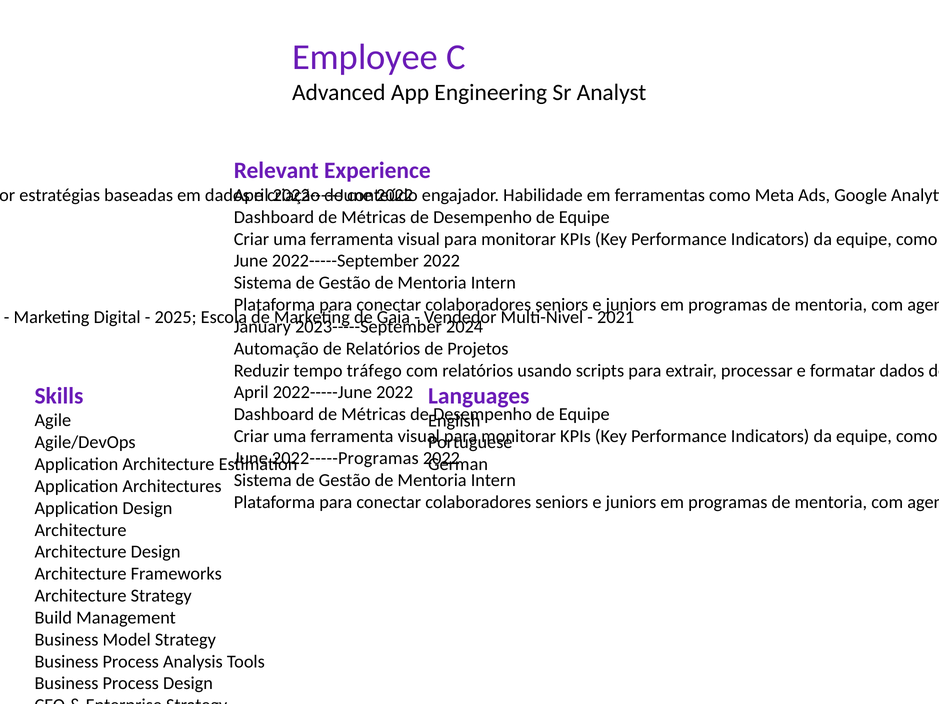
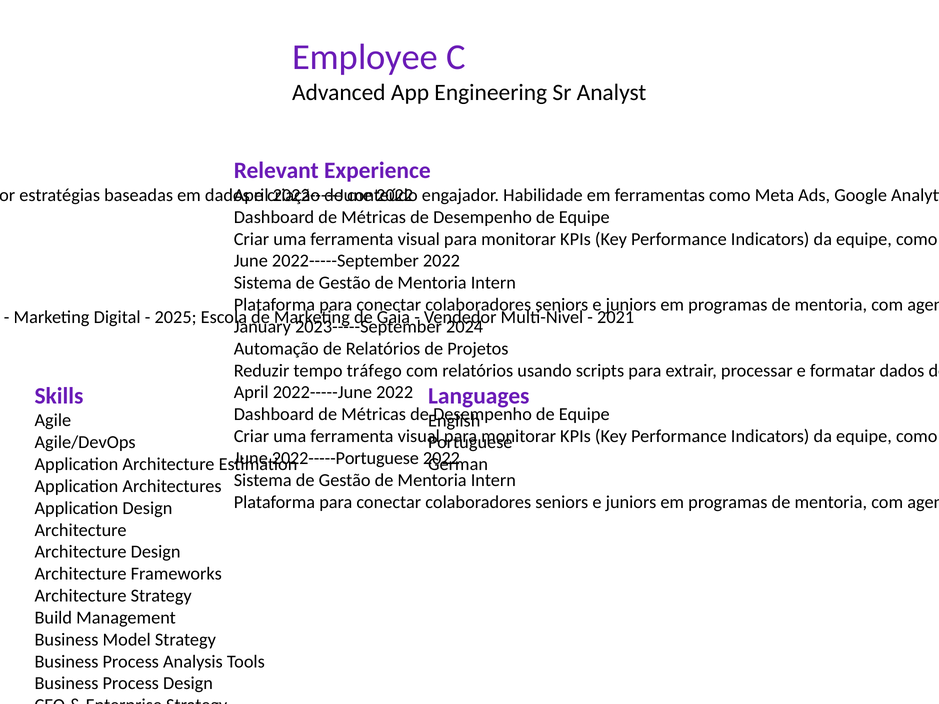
2022-----Programas: 2022-----Programas -> 2022-----Portuguese (345, 458)
